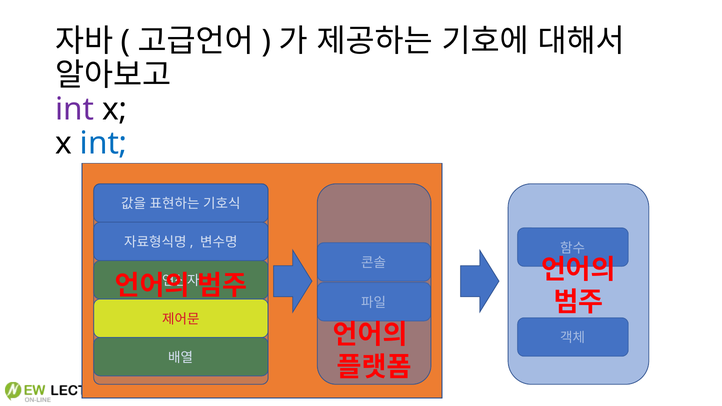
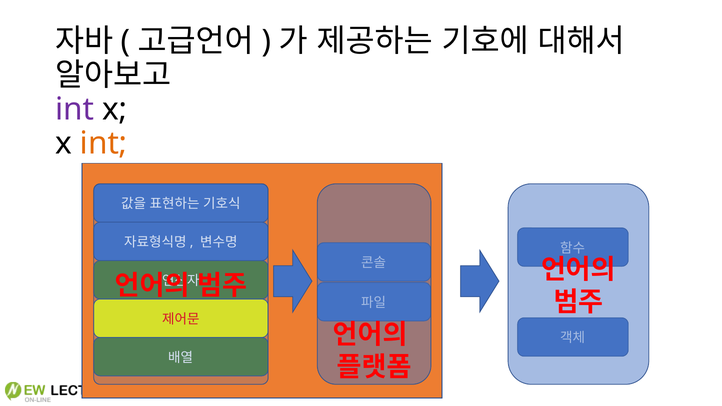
int colour: blue -> orange (104, 143)
